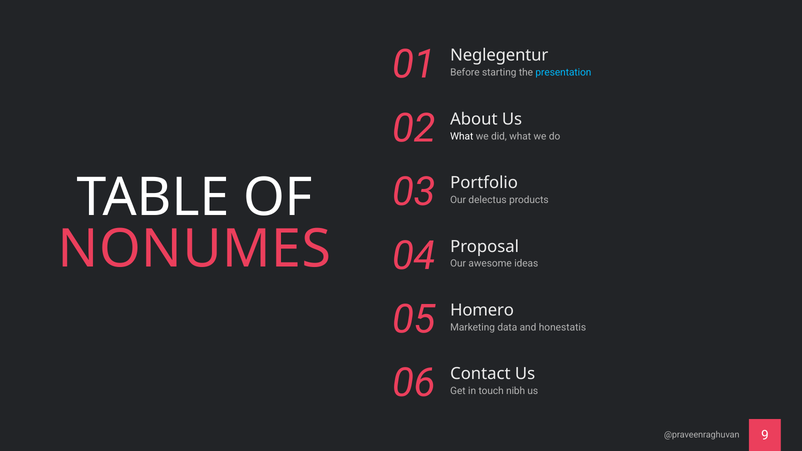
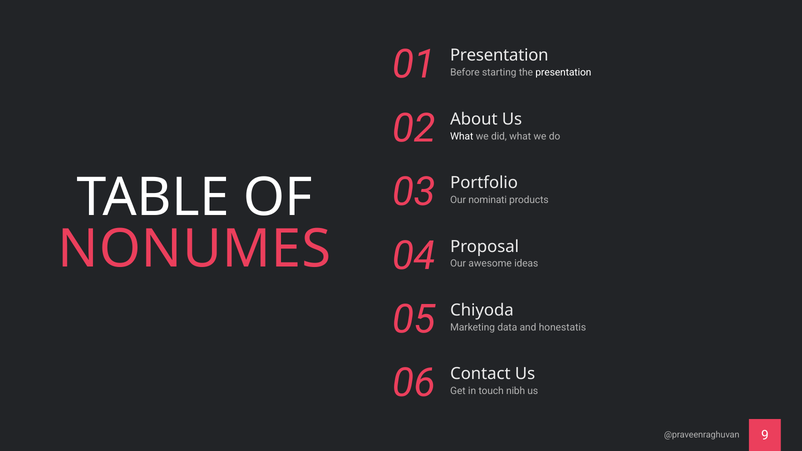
presentation colour: light blue -> white (563, 73)
Neglegentur: Neglegentur -> Presentation (499, 55)
delectus: delectus -> nominati (488, 200)
Homero: Homero -> Chiyoda (482, 310)
